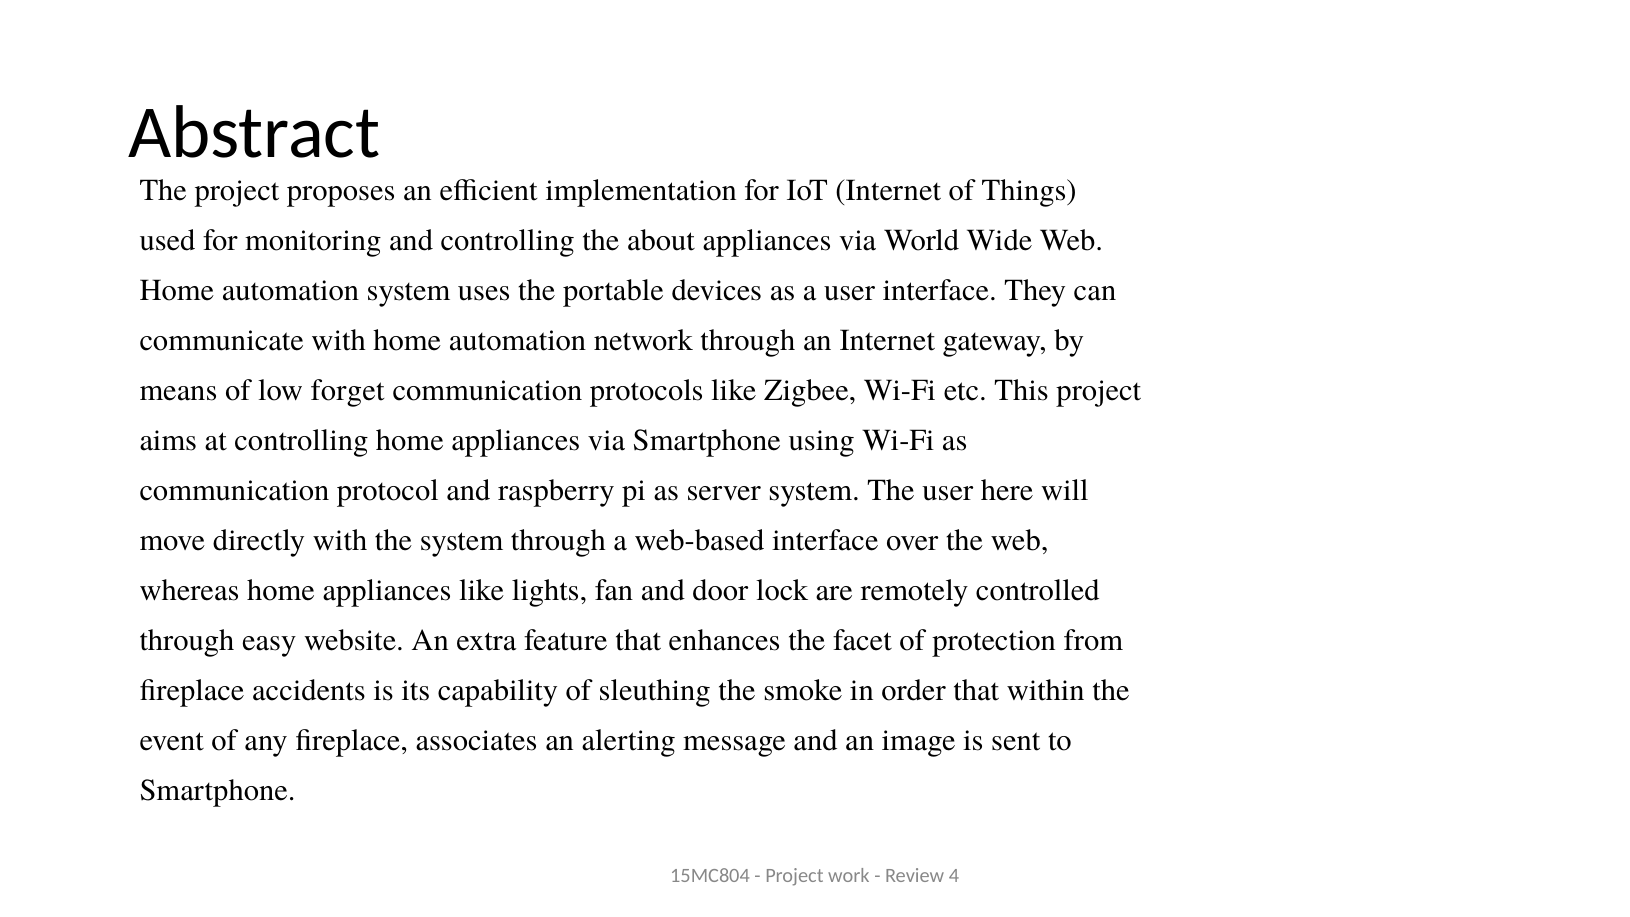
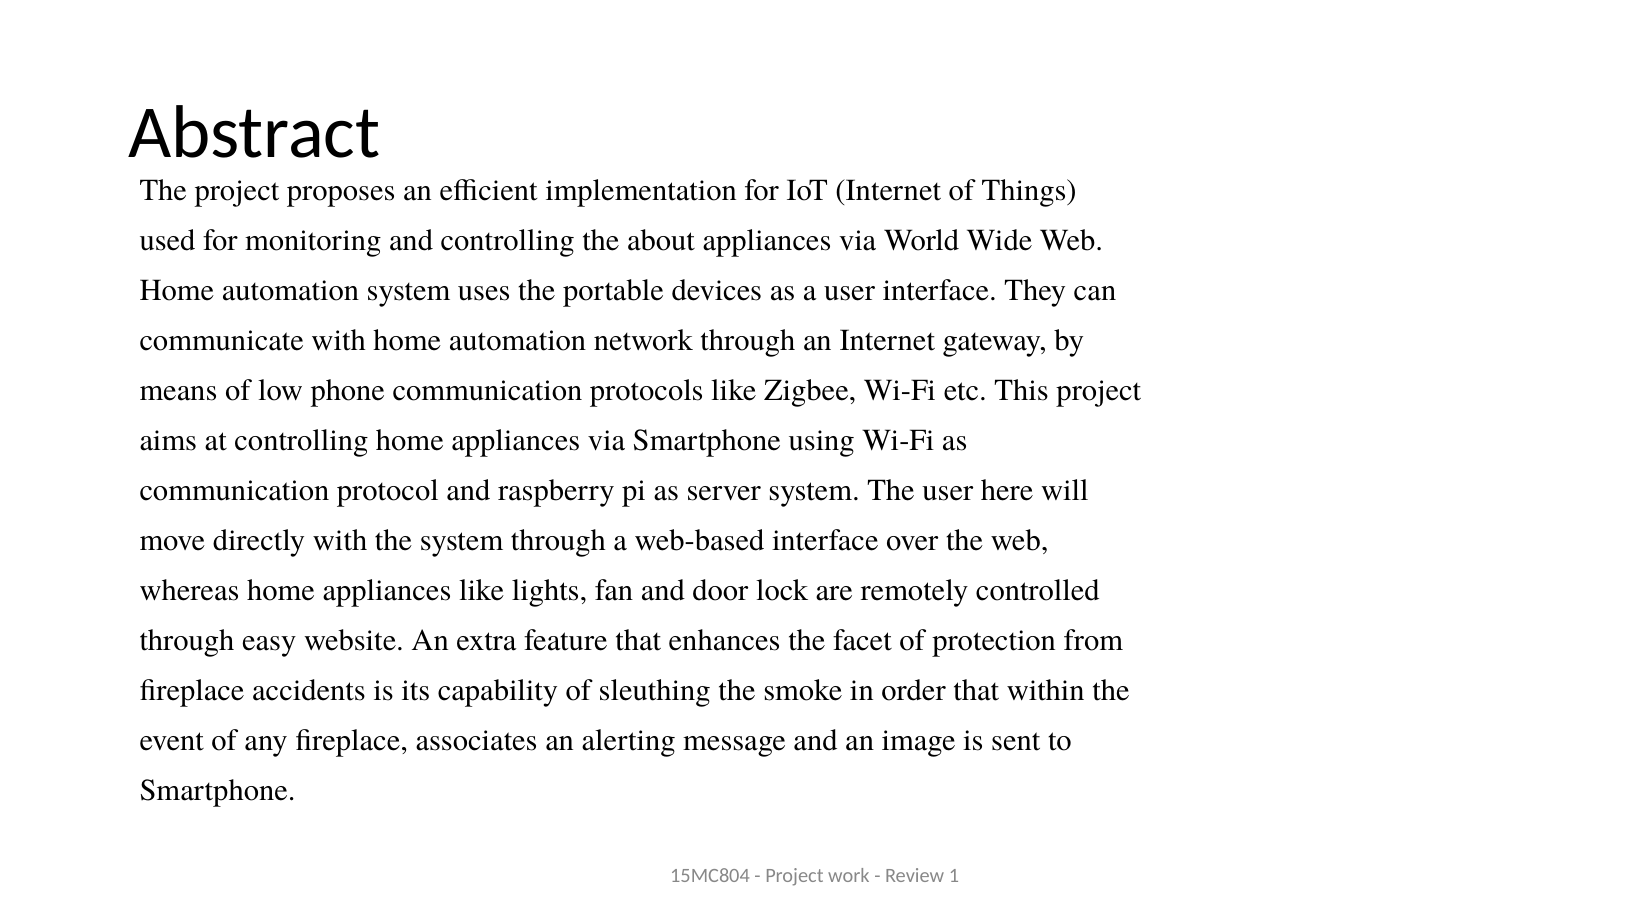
forget: forget -> phone (348, 390)
4: 4 -> 1 (954, 876)
